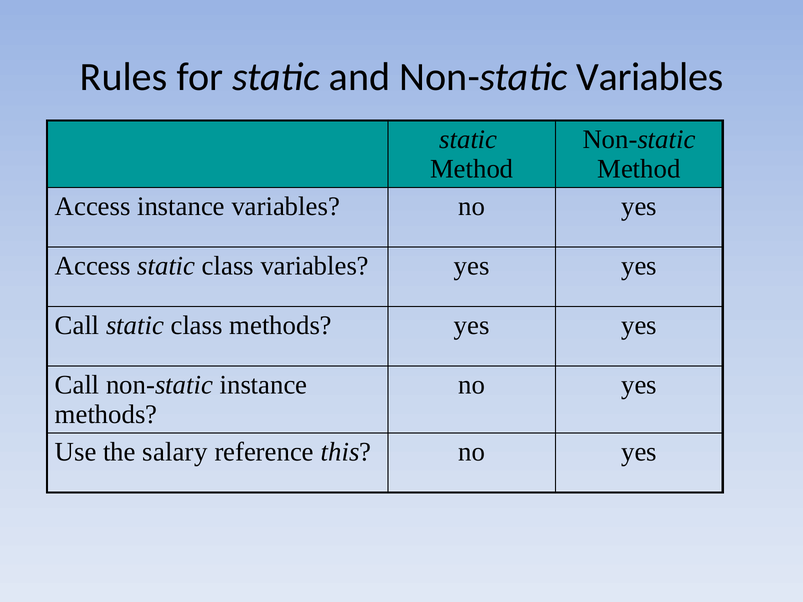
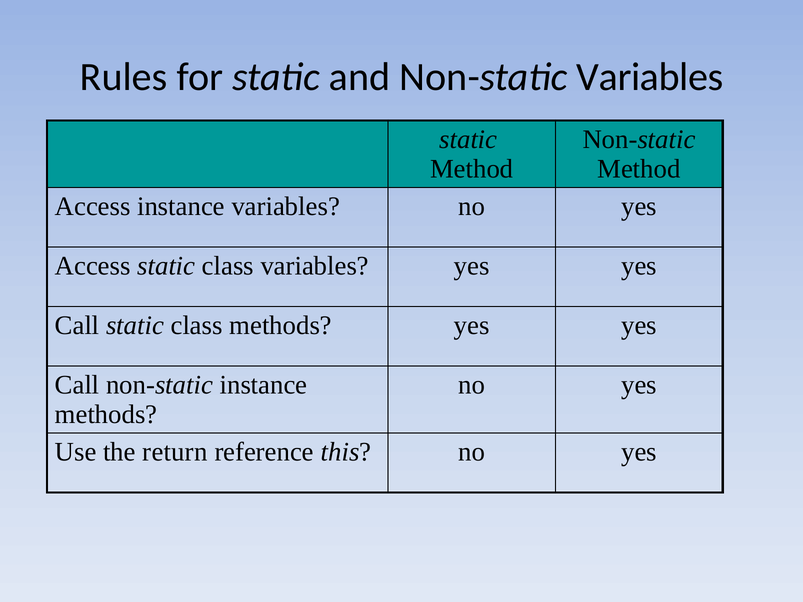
salary: salary -> return (175, 452)
